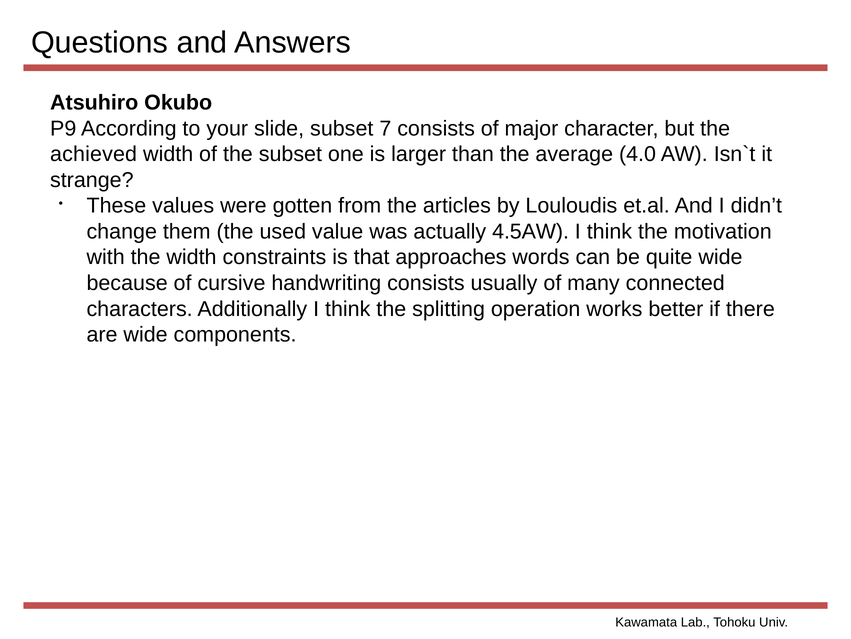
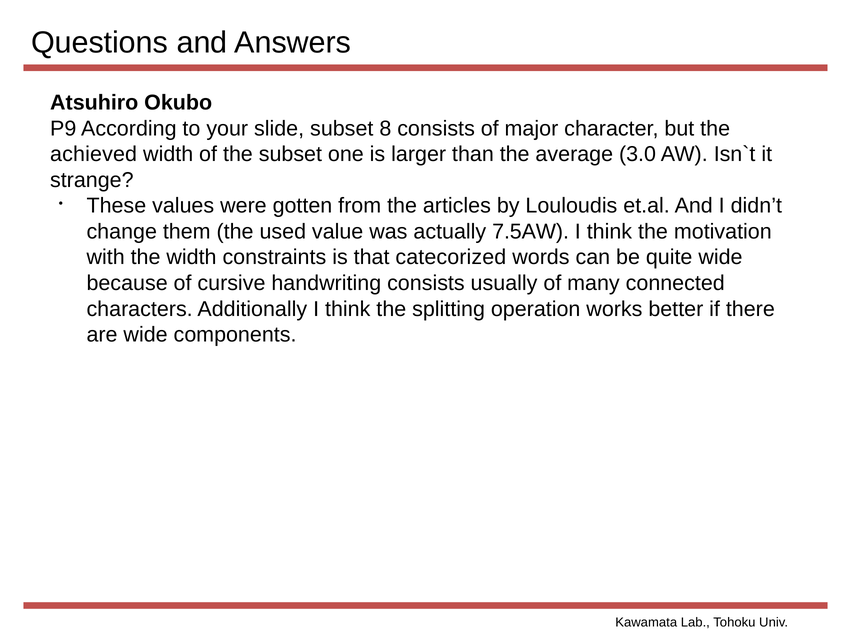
7: 7 -> 8 (385, 128)
4.0: 4.0 -> 3.0 (637, 154)
4.5AW: 4.5AW -> 7.5AW (531, 231)
approaches: approaches -> catecorized (451, 257)
